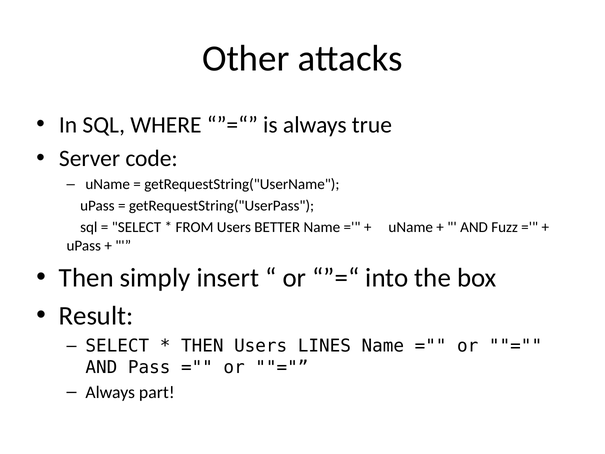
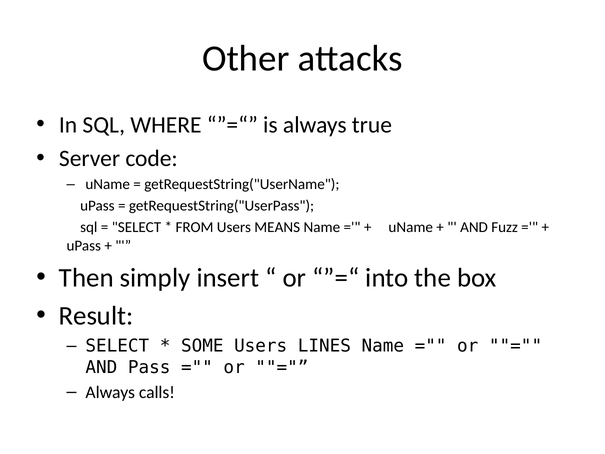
BETTER: BETTER -> MEANS (277, 227)
THEN: THEN -> SOME (202, 346)
part: part -> calls (157, 392)
